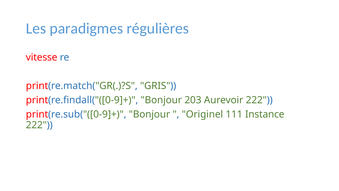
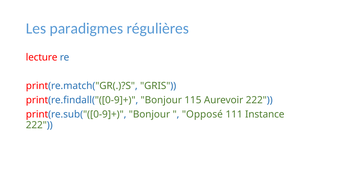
vitesse: vitesse -> lecture (42, 57)
203: 203 -> 115 (193, 100)
Originel: Originel -> Opposé (202, 114)
